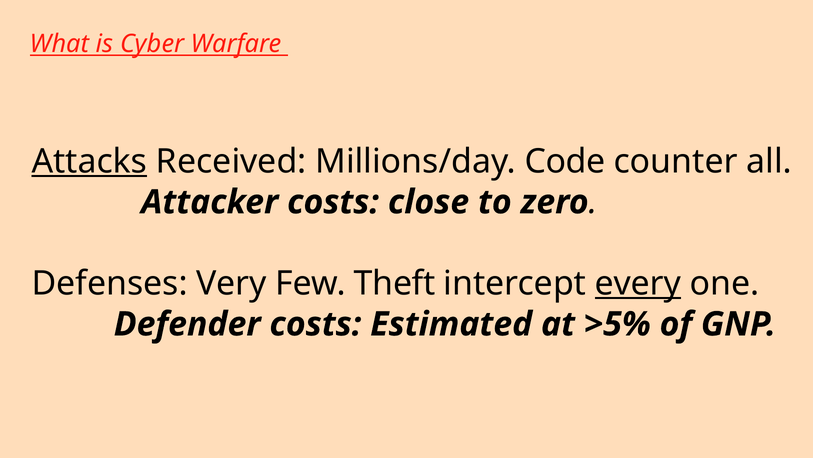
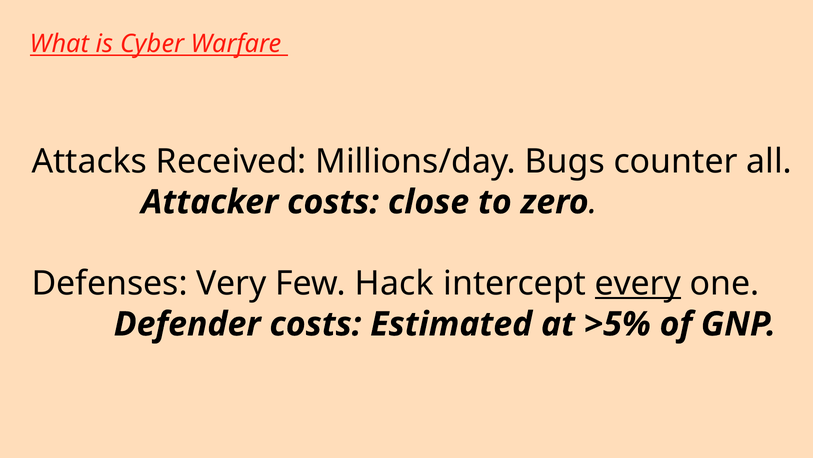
Attacks underline: present -> none (89, 161)
Code: Code -> Bugs (565, 161)
Theft: Theft -> Hack (394, 283)
